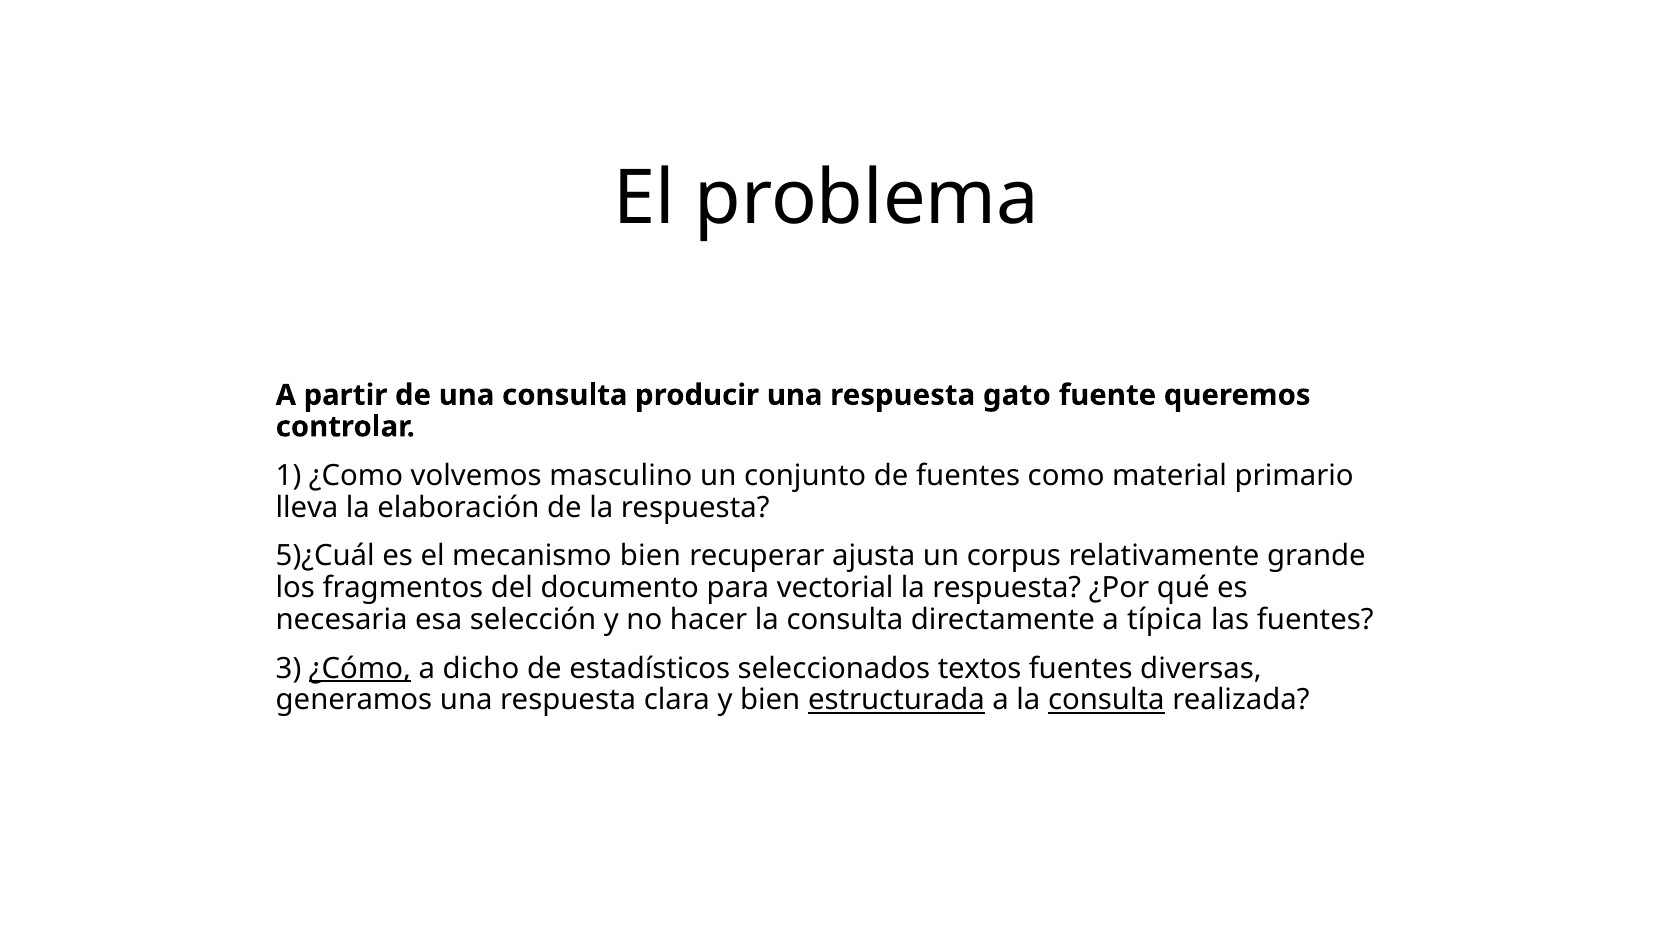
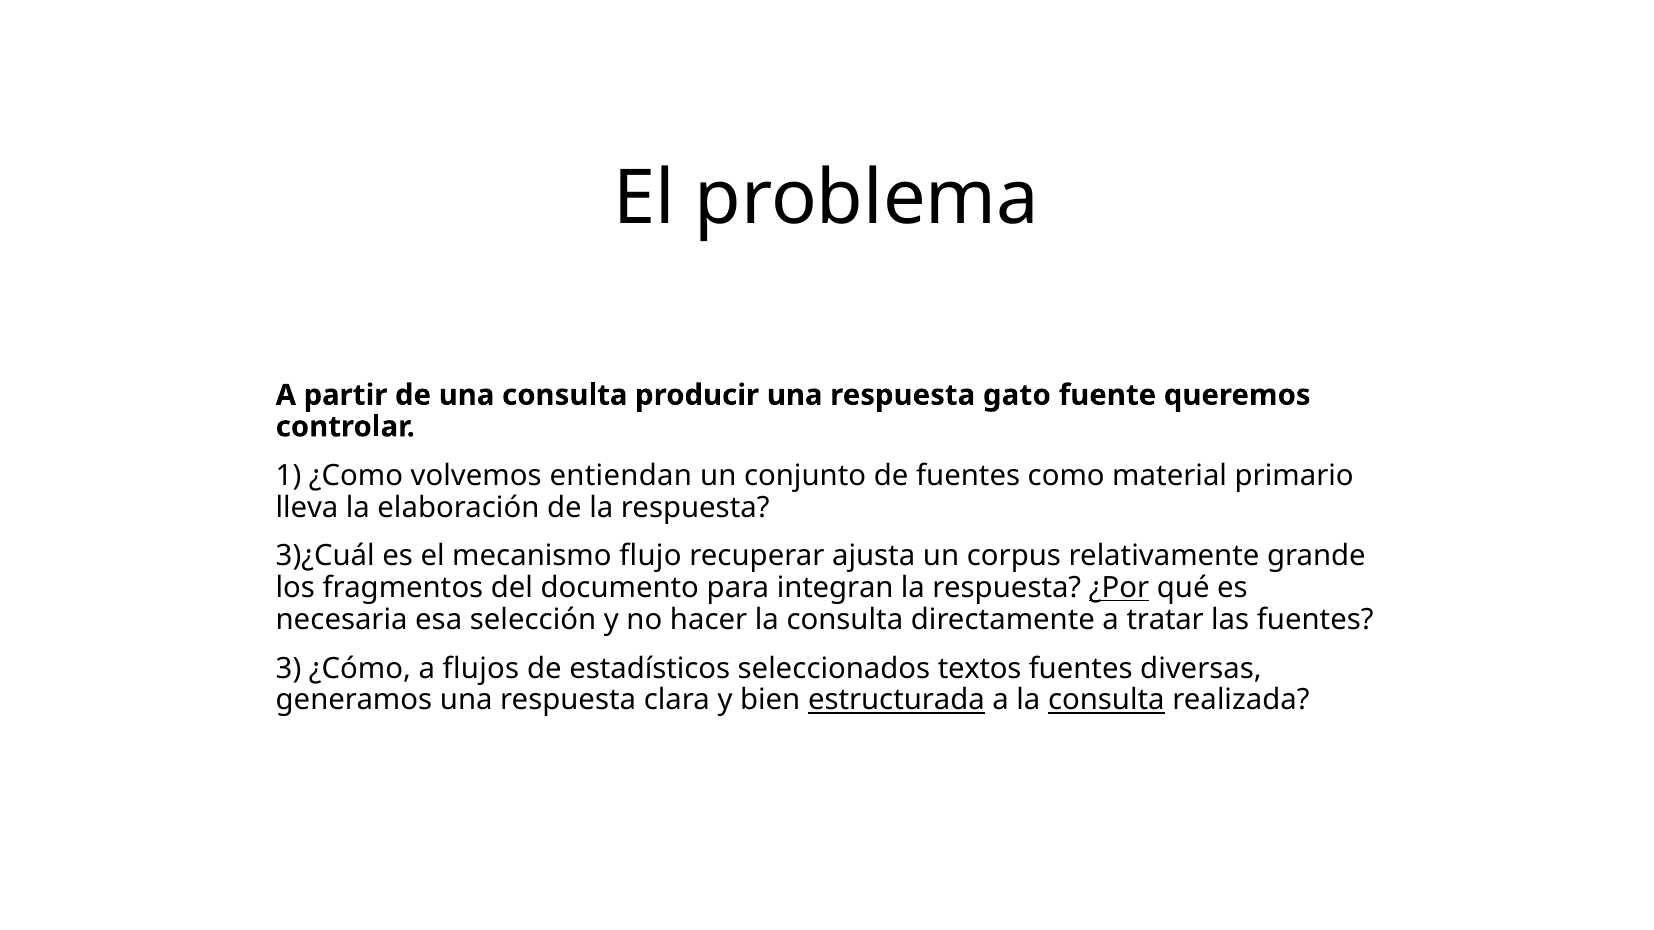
masculino: masculino -> entiendan (621, 476)
5)¿Cuál: 5)¿Cuál -> 3)¿Cuál (325, 557)
mecanismo bien: bien -> flujo (650, 557)
vectorial: vectorial -> integran (835, 588)
¿Por underline: none -> present (1119, 588)
típica: típica -> tratar (1165, 620)
¿Cómo underline: present -> none (360, 669)
dicho: dicho -> flujos (481, 669)
